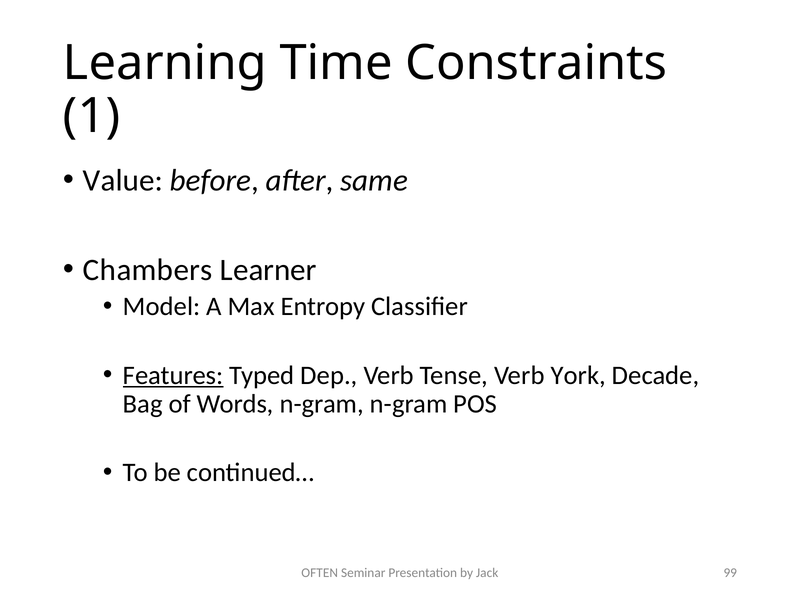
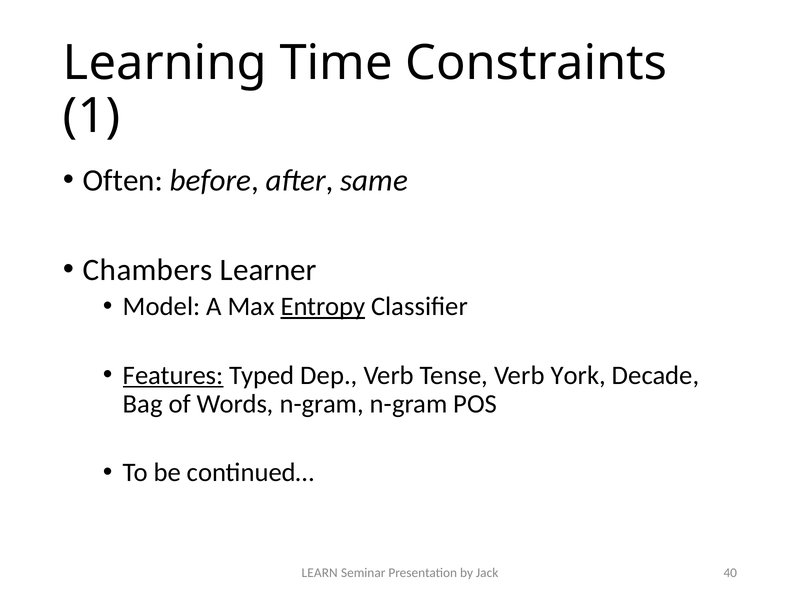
Value: Value -> Often (123, 180)
Entropy underline: none -> present (323, 307)
OFTEN: OFTEN -> LEARN (320, 573)
99: 99 -> 40 (730, 573)
